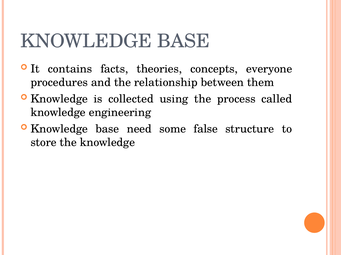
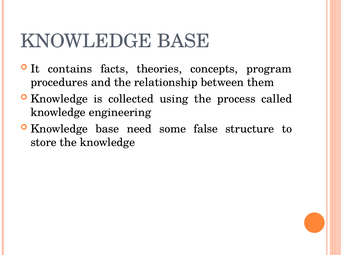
everyone: everyone -> program (269, 69)
